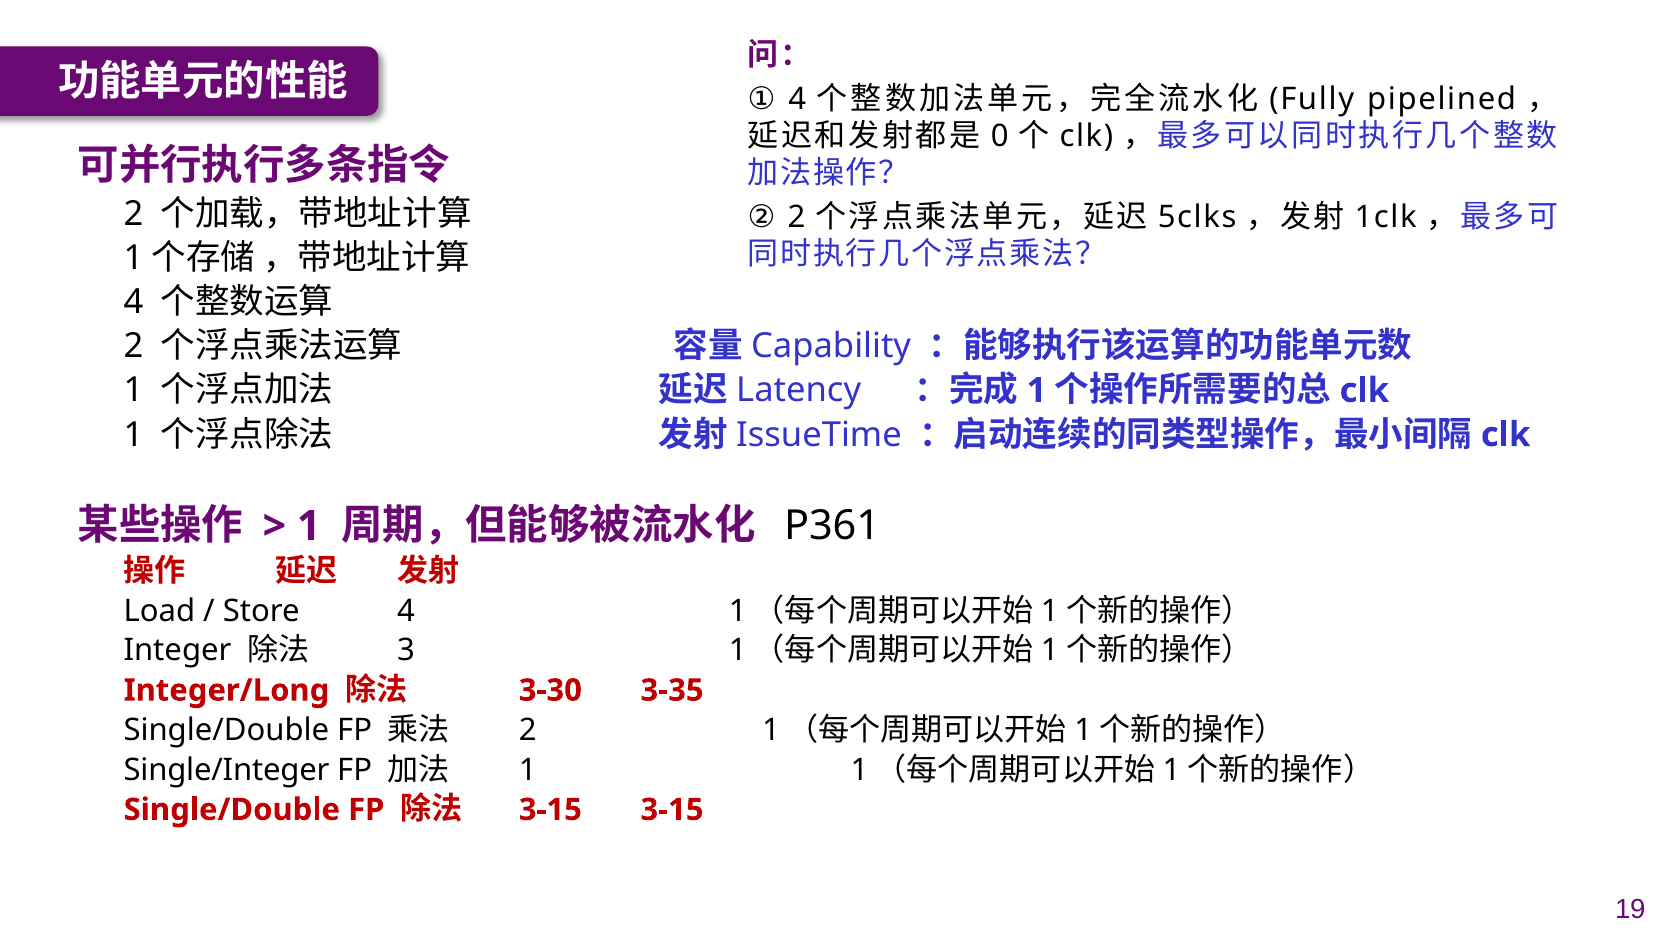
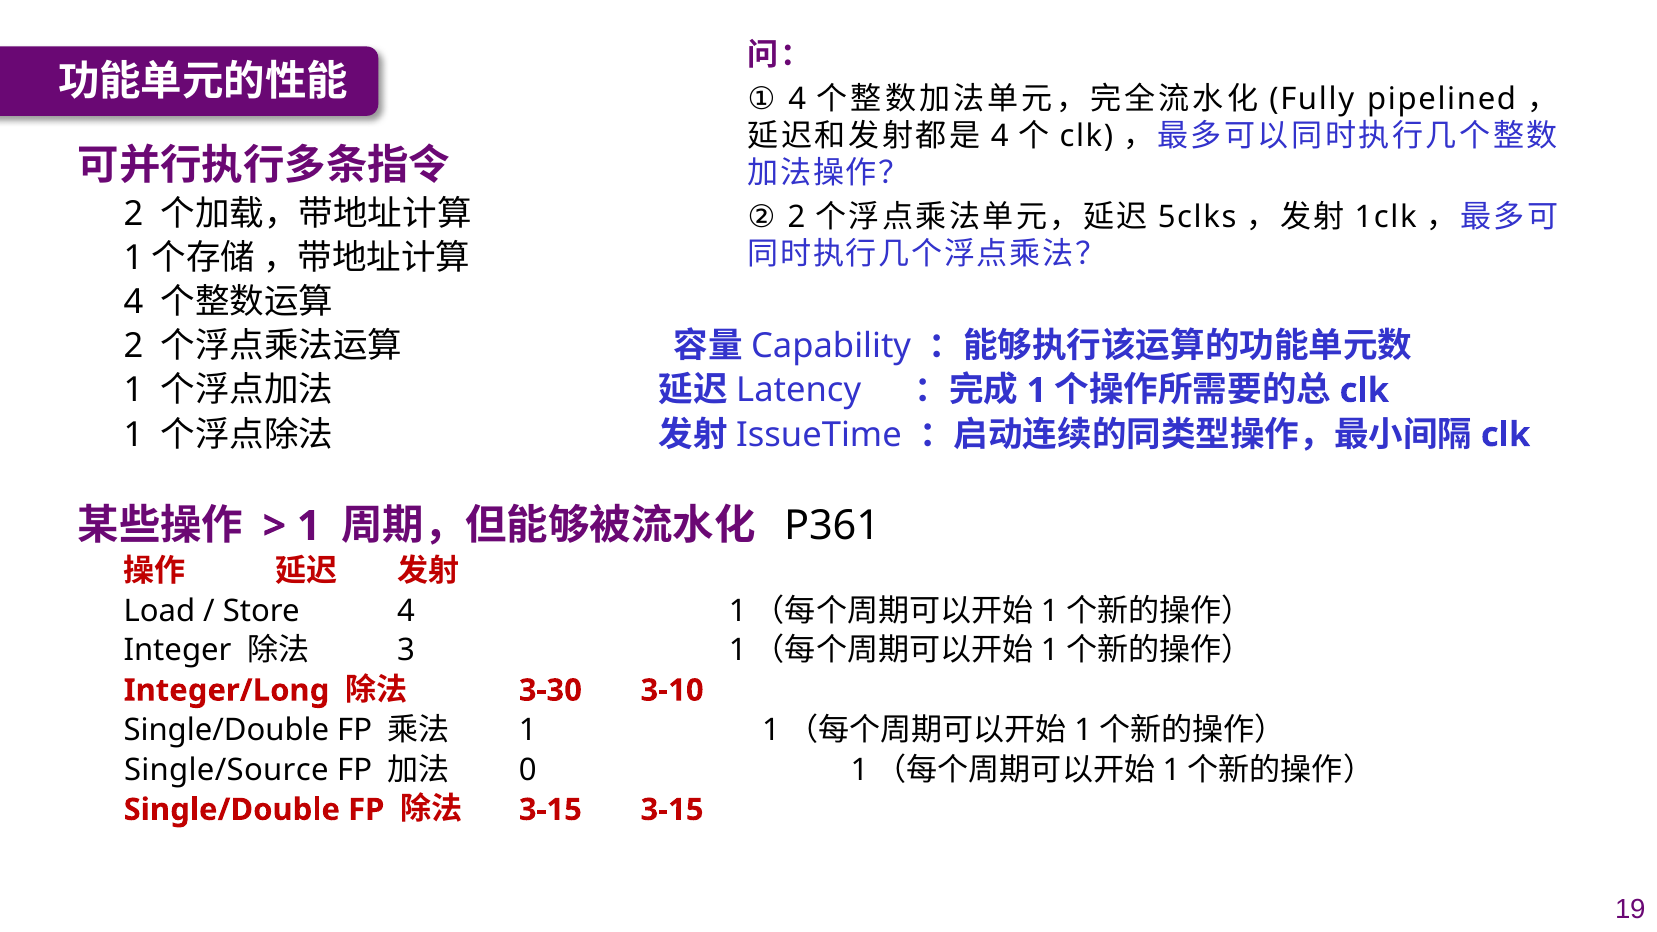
0: 0 -> 4 (1000, 136)
3-35: 3-35 -> 3-10 (672, 690)
2: 2 -> 1 (528, 730)
Single/Integer: Single/Integer -> Single/Source (226, 770)
1: 1 -> 0 (528, 770)
